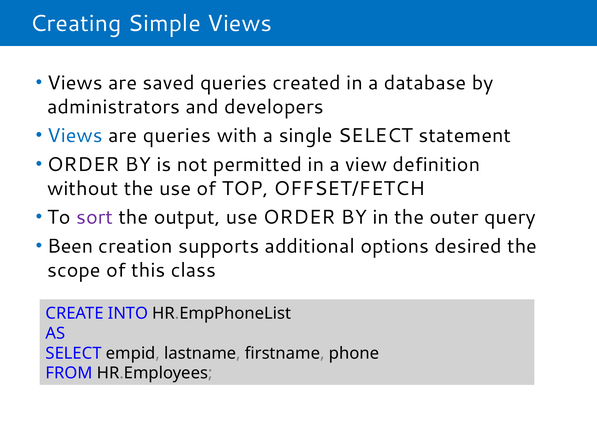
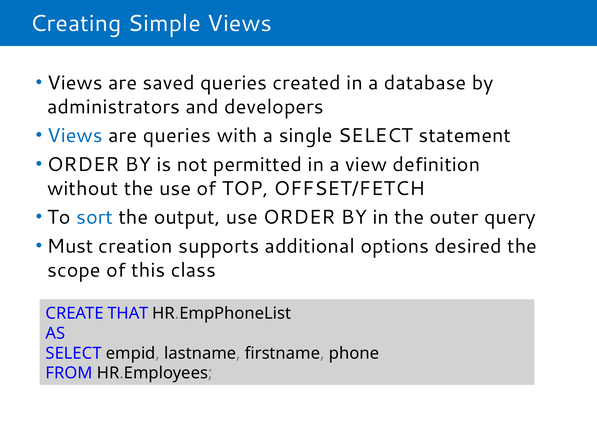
sort colour: purple -> blue (95, 217)
Been: Been -> Must (70, 246)
INTO: INTO -> THAT (128, 313)
